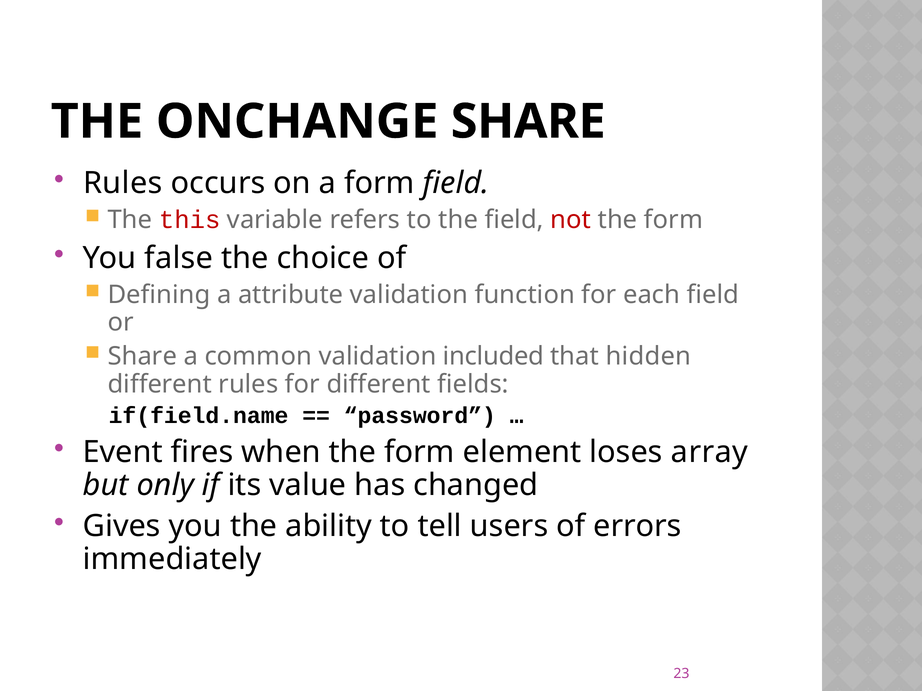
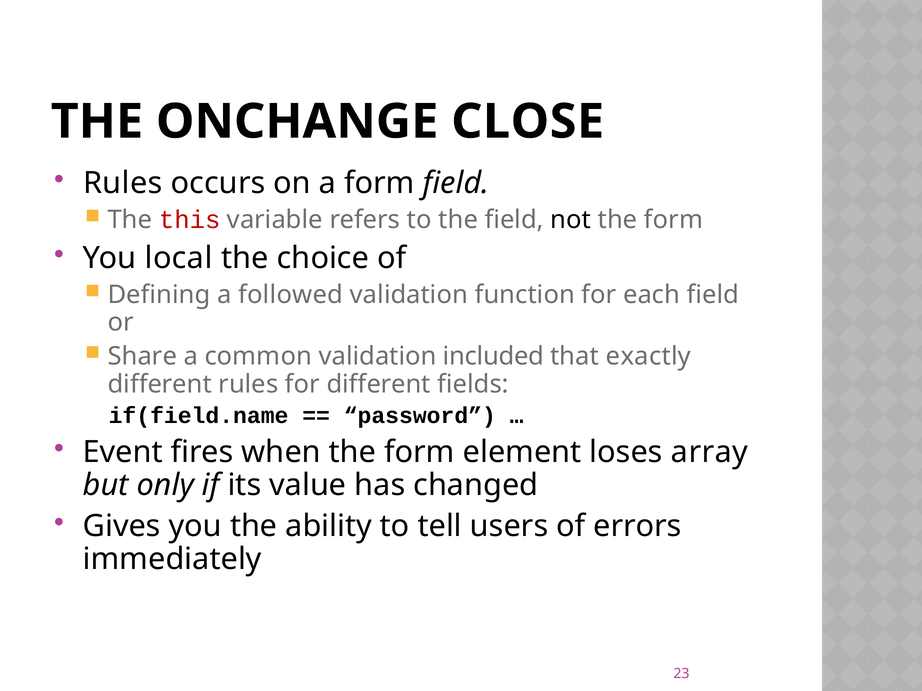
ONCHANGE SHARE: SHARE -> CLOSE (528, 122)
not colour: red -> black (571, 220)
false: false -> local (179, 258)
attribute: attribute -> followed (291, 295)
hidden: hidden -> exactly (648, 357)
